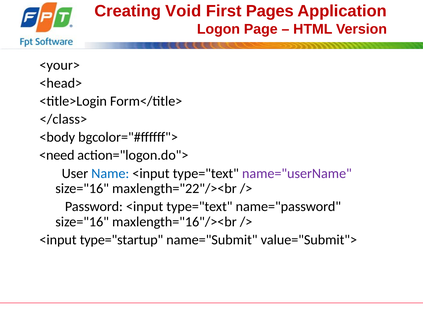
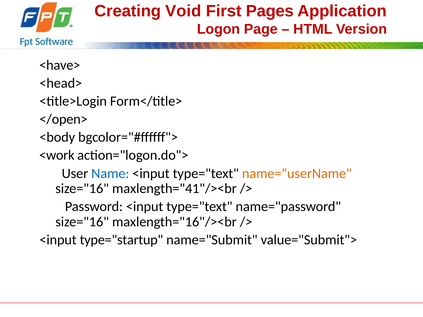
<your>: <your> -> <have> (60, 65)
</class>: </class> -> </open> (64, 119)
<need: <need -> <work (57, 155)
name="userName colour: purple -> orange (297, 173)
maxlength="22"/><br: maxlength="22"/><br -> maxlength="41"/><br (174, 189)
